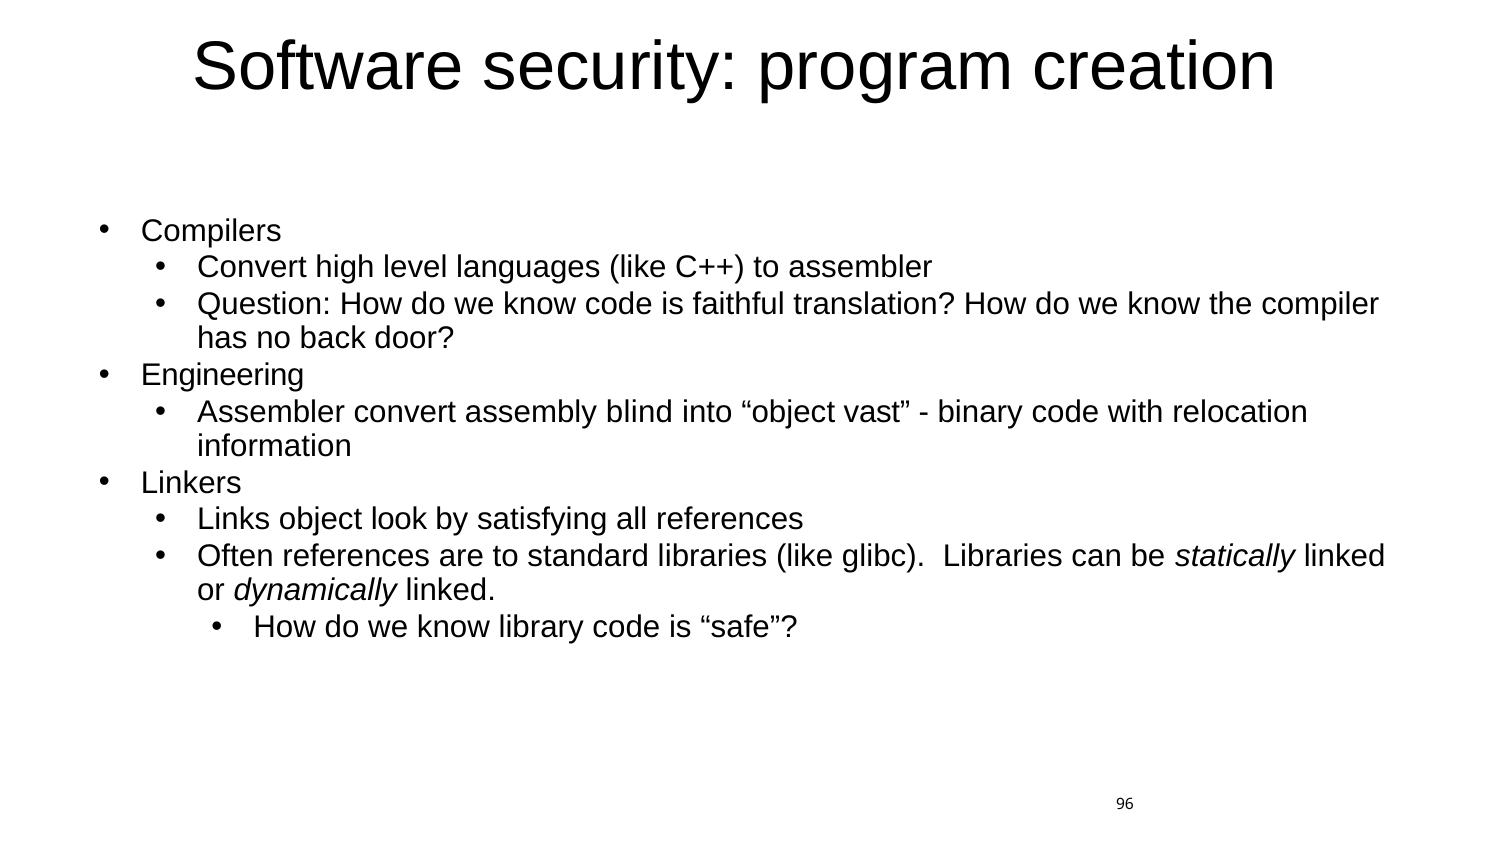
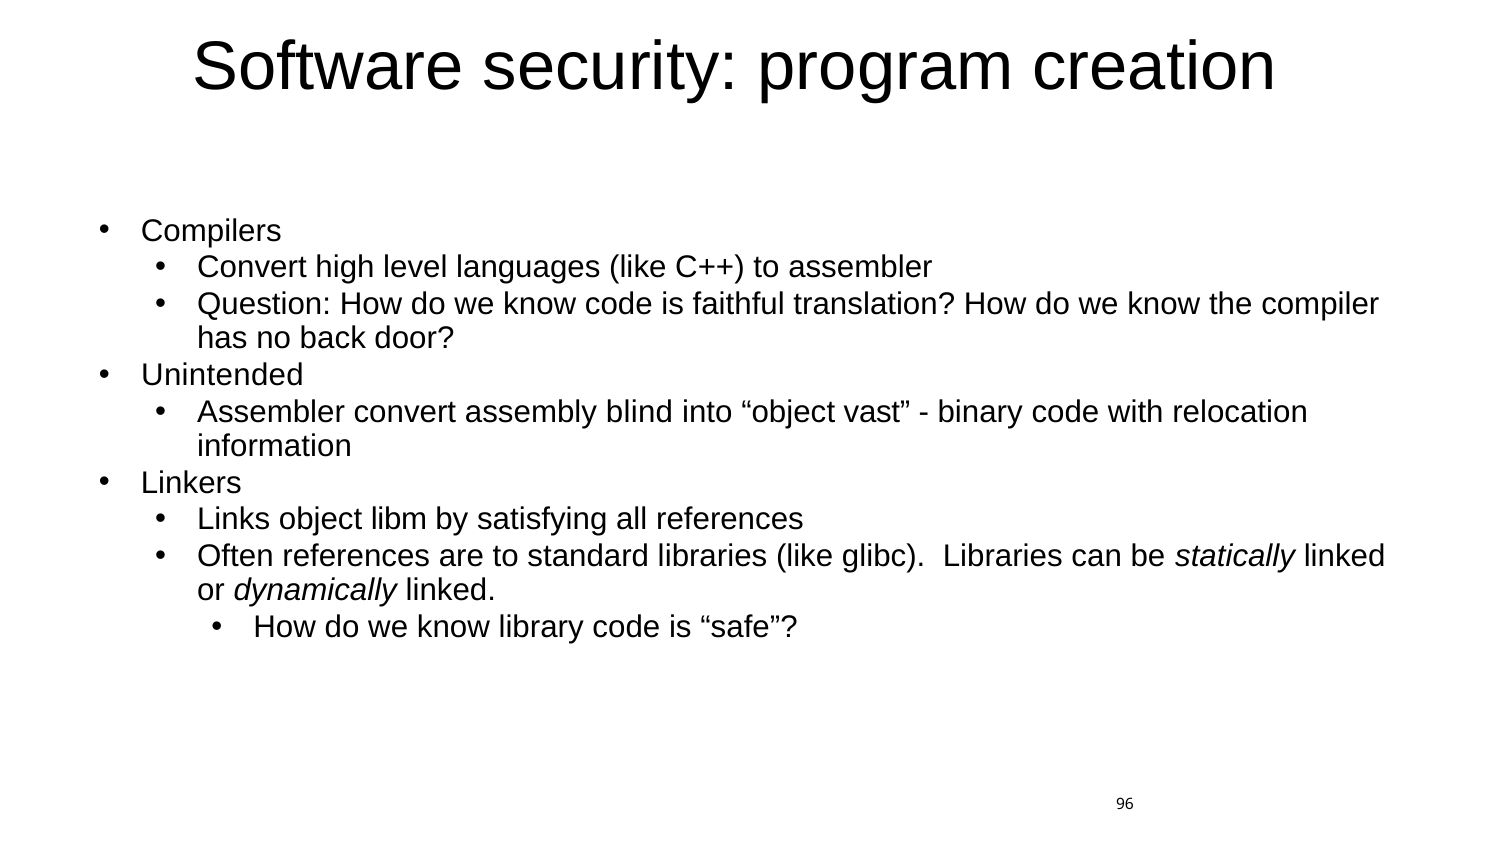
Engineering: Engineering -> Unintended (222, 375)
look: look -> libm (399, 519)
